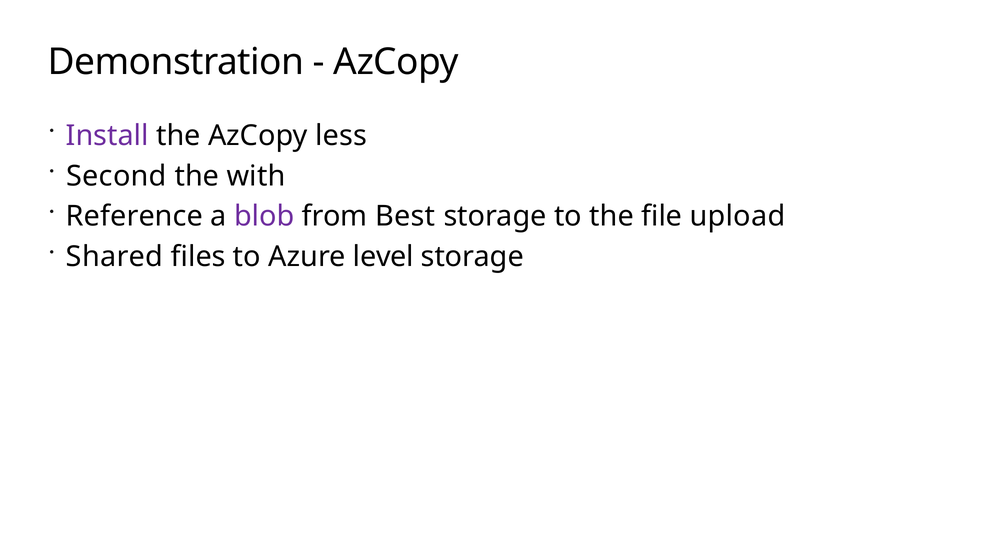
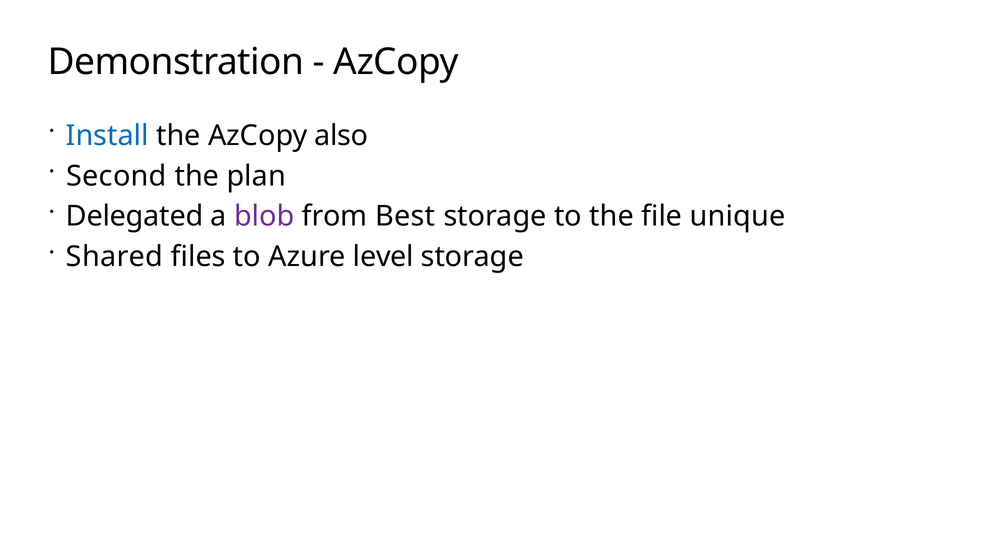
Install colour: purple -> blue (107, 136)
less: less -> also (341, 136)
with: with -> plan (256, 176)
Reference: Reference -> Delegated (135, 217)
upload: upload -> unique (738, 217)
